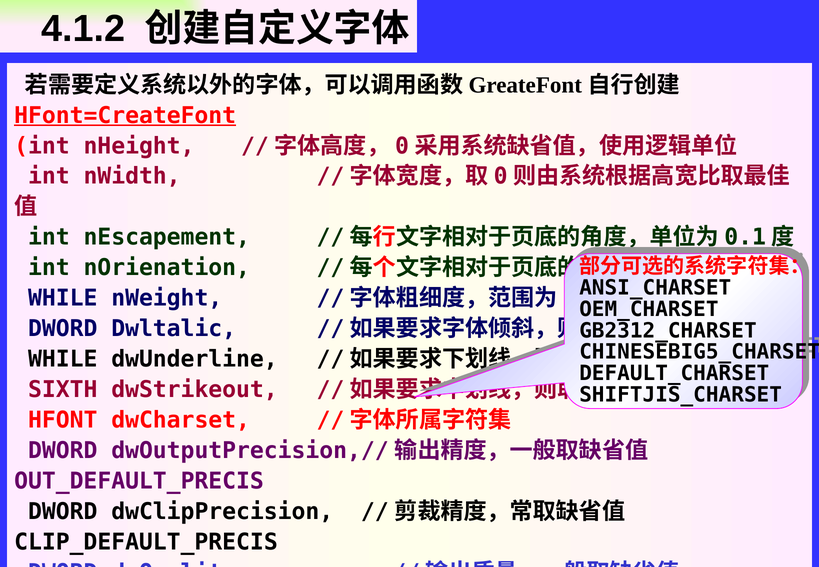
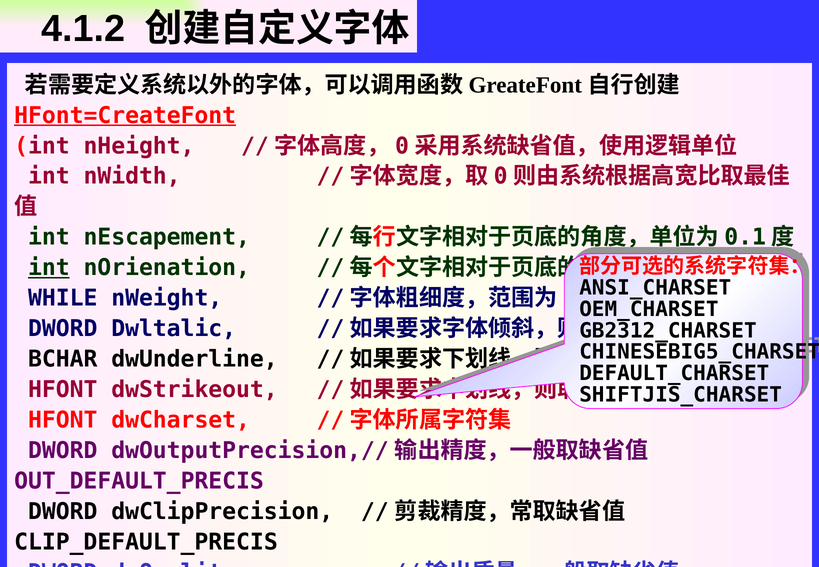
int underline: none -> present (49, 268)
WHILE: WHILE -> BCHAR (63, 359)
SIXTH: SIXTH -> HFONT (63, 390)
